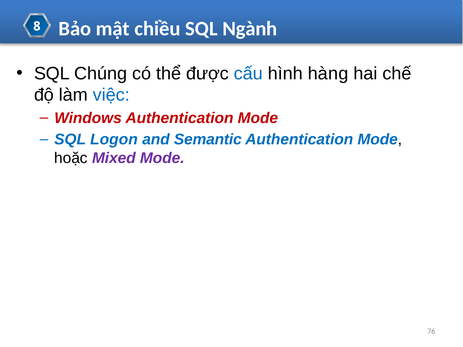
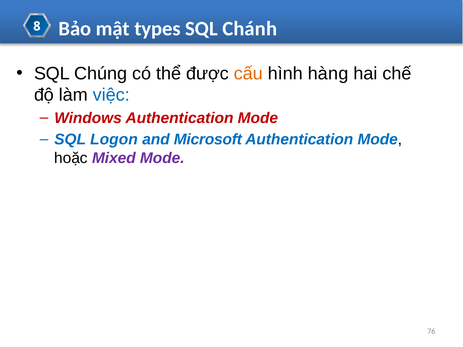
chiều: chiều -> types (157, 29)
Ngành: Ngành -> Chánh (250, 29)
cấu colour: blue -> orange (248, 73)
Semantic: Semantic -> Microsoft (208, 140)
